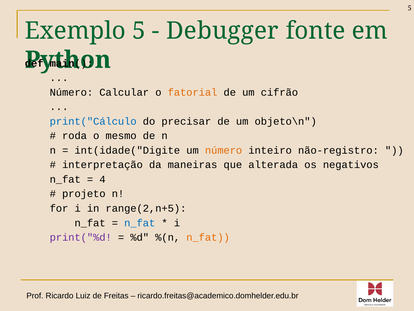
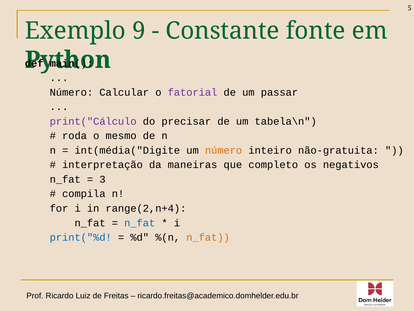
Exemplo 5: 5 -> 9 (139, 31)
Debugger: Debugger -> Constante (223, 31)
fatorial colour: orange -> purple (193, 92)
cifrão: cifrão -> passar (279, 92)
print("Cálculo colour: blue -> purple (93, 121)
objeto\n: objeto\n -> tabela\n (286, 121)
int(idade("Digite: int(idade("Digite -> int(média("Digite (127, 150)
não-registro: não-registro -> não-gratuita (338, 150)
alterada: alterada -> completo (273, 165)
4: 4 -> 3 (102, 179)
projeto: projeto -> compila (84, 194)
range(2,n+5: range(2,n+5 -> range(2,n+4 (146, 208)
print("%d colour: purple -> blue (81, 237)
